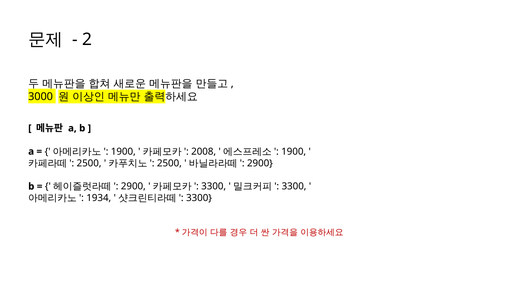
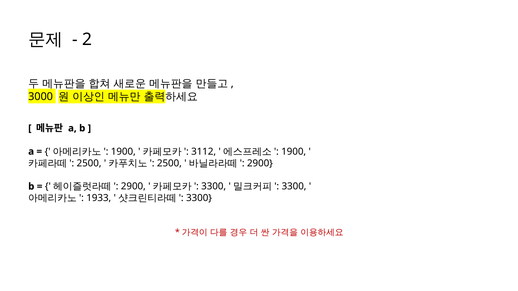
2008: 2008 -> 3112 (204, 152)
1934: 1934 -> 1933 (99, 198)
